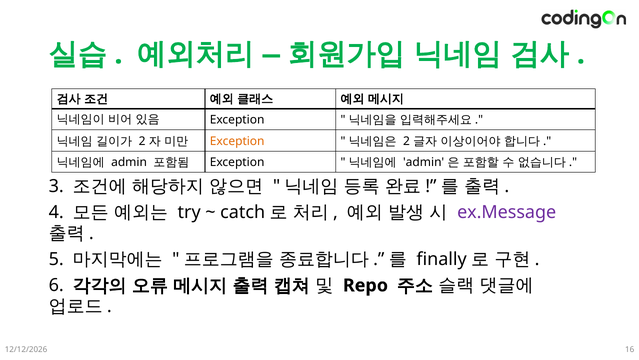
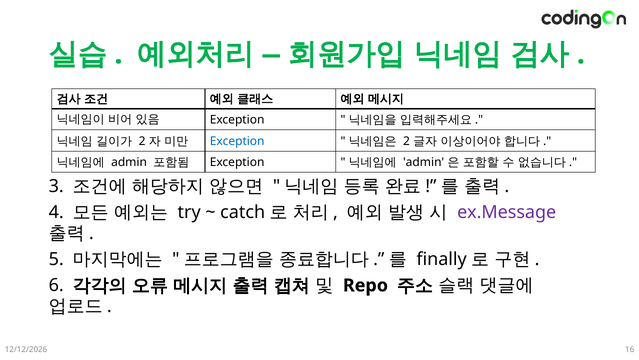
Exception colour: orange -> blue (237, 141)
